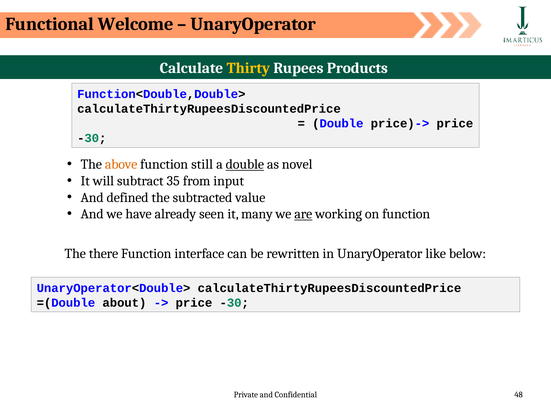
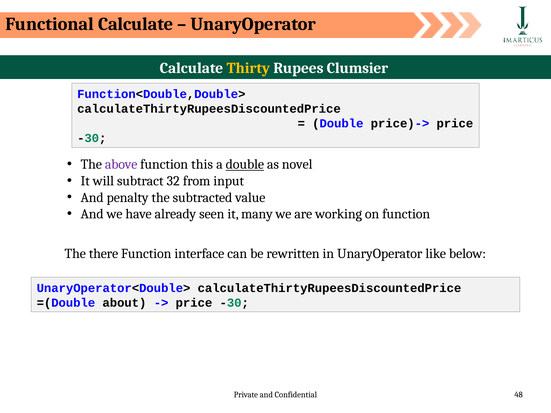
Functional Welcome: Welcome -> Calculate (136, 24)
Products: Products -> Clumsier (357, 68)
above colour: orange -> purple (121, 165)
still: still -> this (202, 165)
35: 35 -> 32 (173, 181)
defined: defined -> penalty (128, 198)
are underline: present -> none (303, 214)
